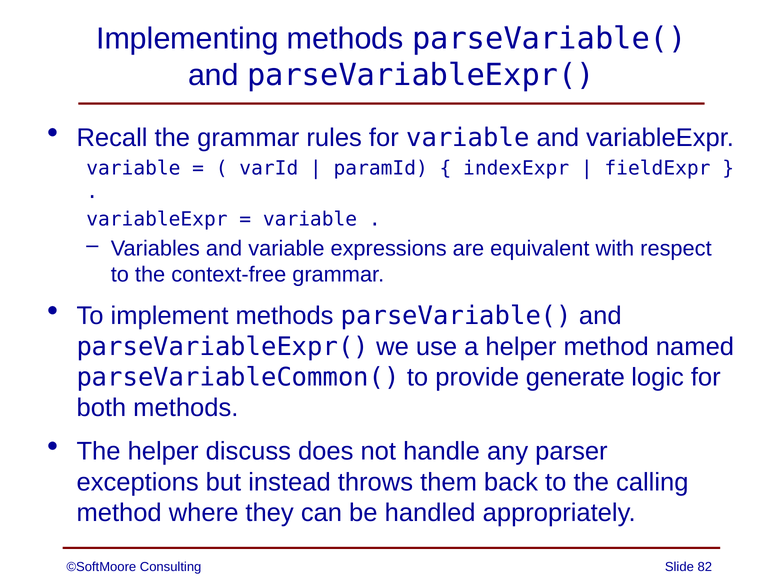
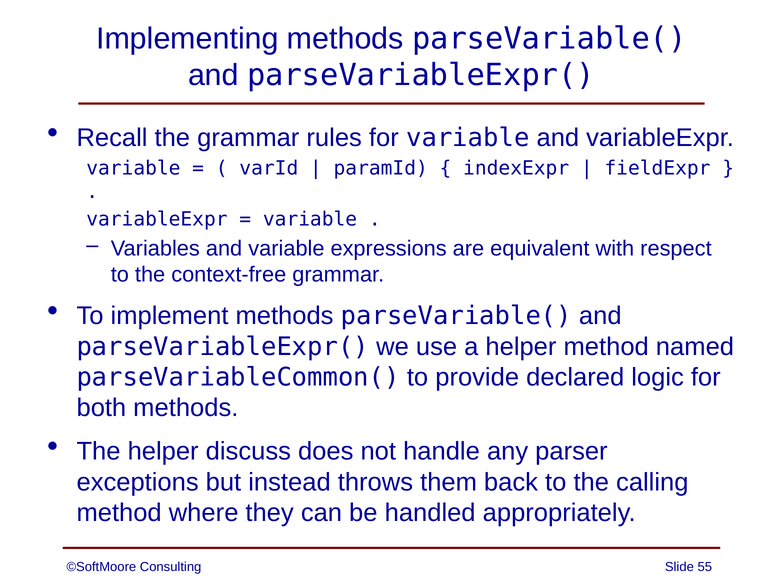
generate: generate -> declared (575, 378)
82: 82 -> 55 (705, 567)
